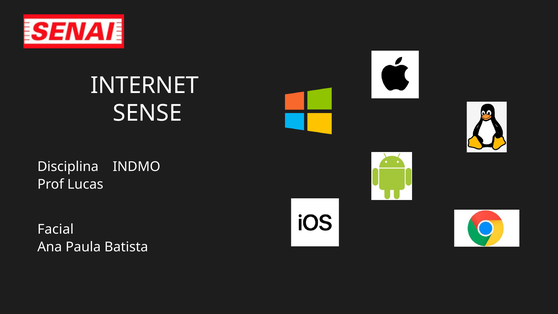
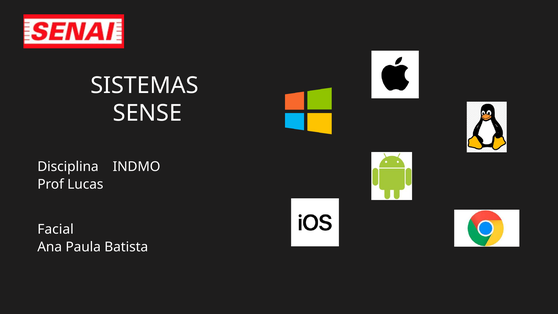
INTERNET: INTERNET -> SISTEMAS (144, 85)
